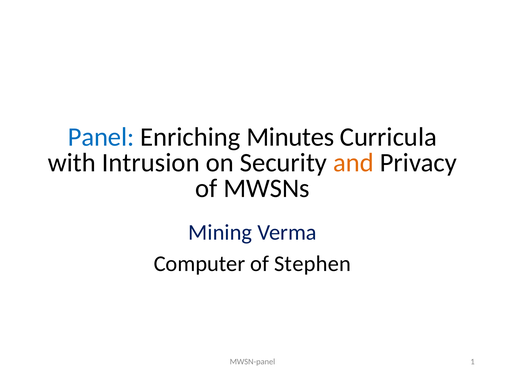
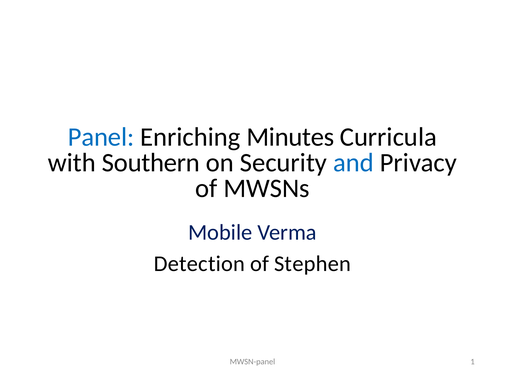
Intrusion: Intrusion -> Southern (151, 163)
and colour: orange -> blue (353, 163)
Mining: Mining -> Mobile (220, 232)
Computer: Computer -> Detection (199, 264)
